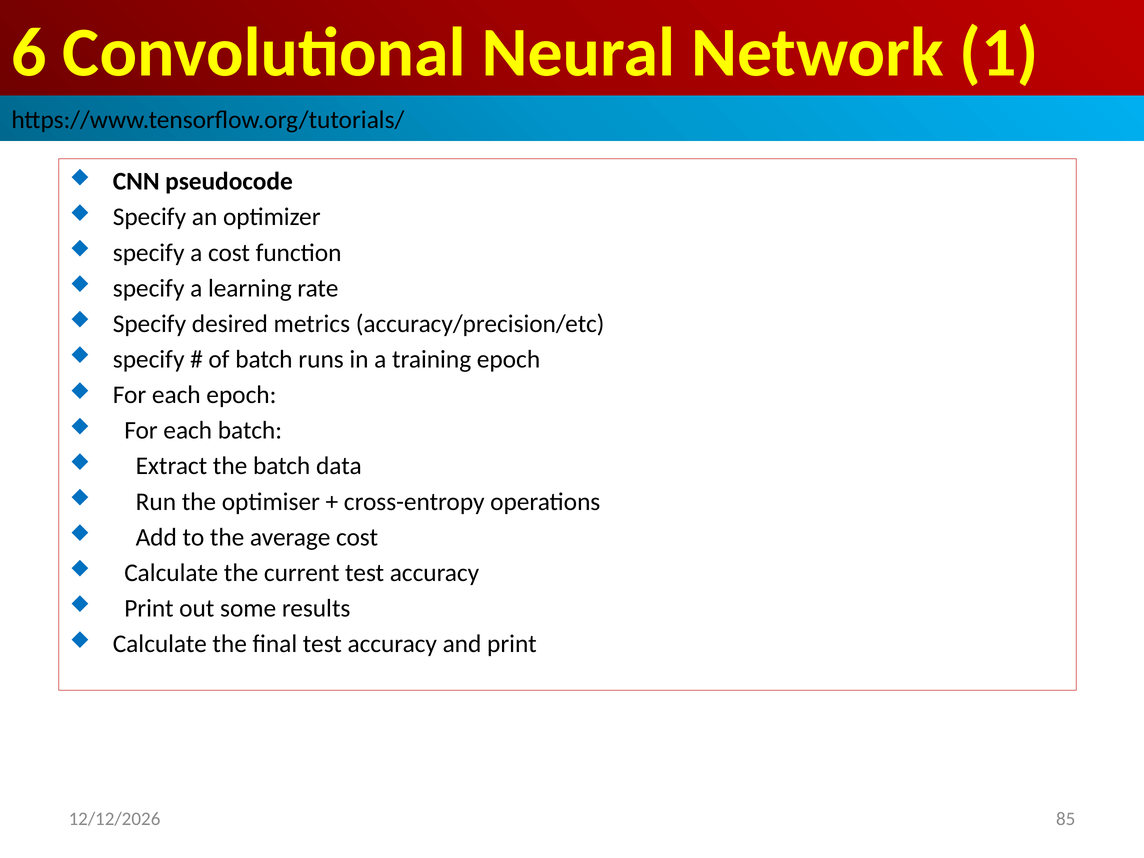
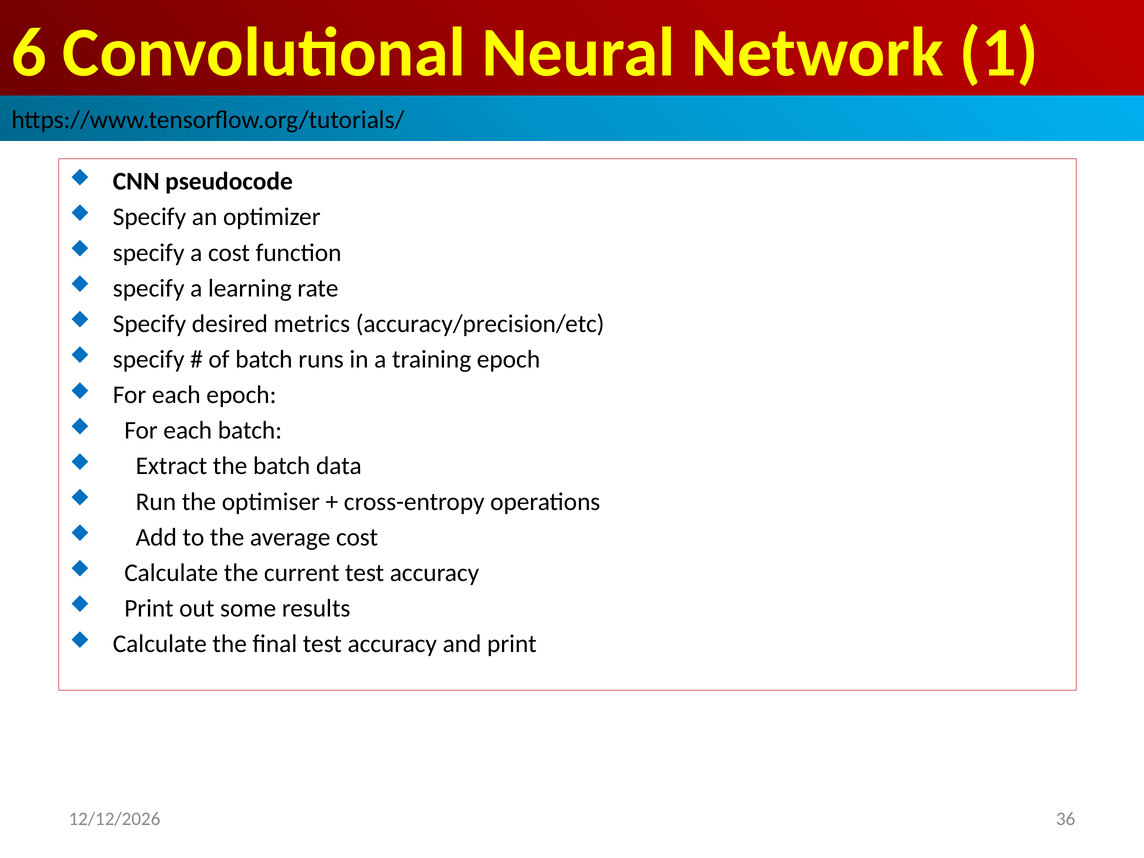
85: 85 -> 36 (1066, 819)
